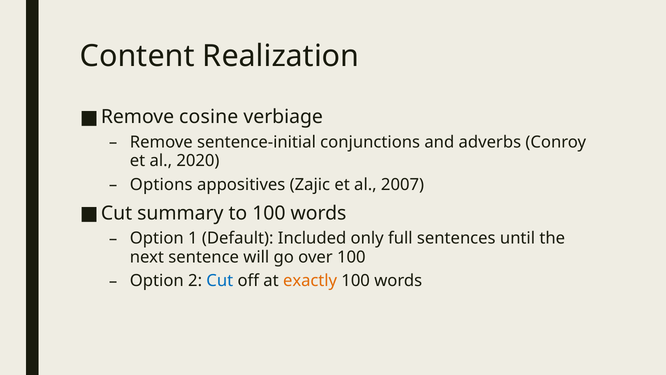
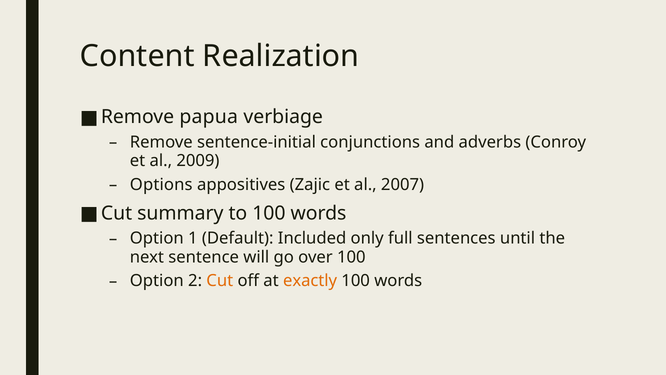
cosine: cosine -> papua (209, 117)
2020: 2020 -> 2009 (198, 161)
Cut colour: blue -> orange (220, 281)
